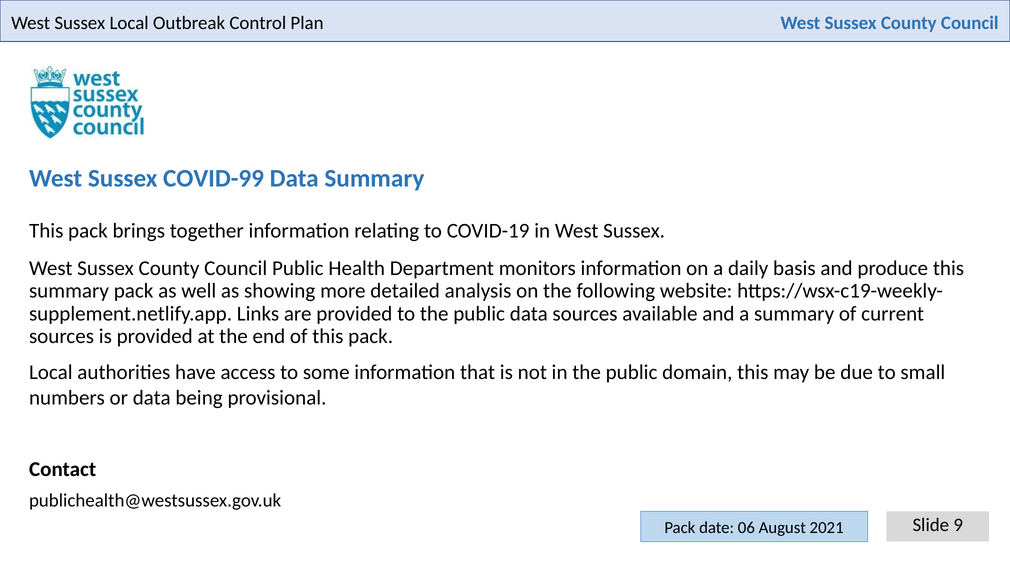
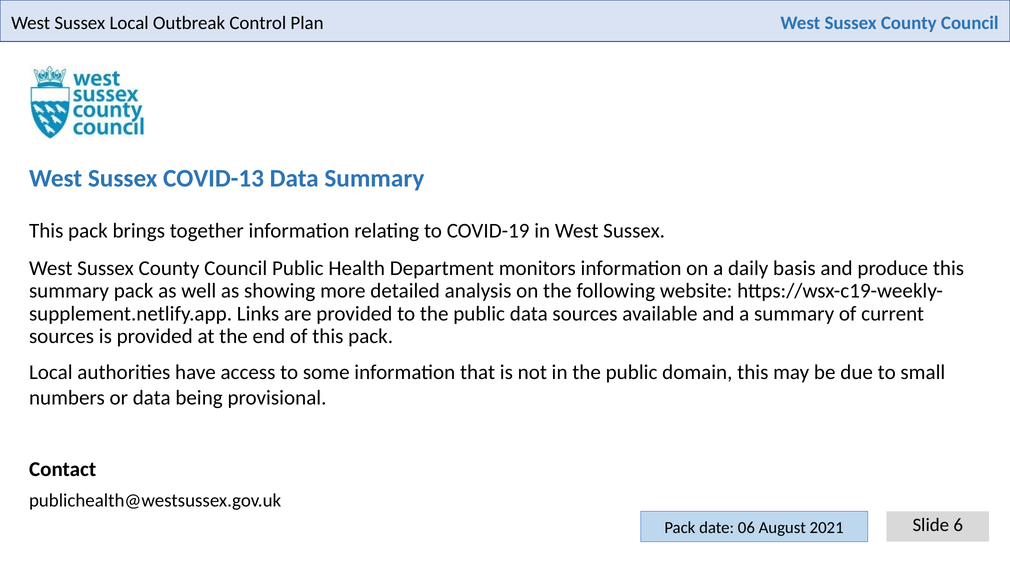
COVID-99: COVID-99 -> COVID-13 (213, 178)
9: 9 -> 6 (958, 525)
